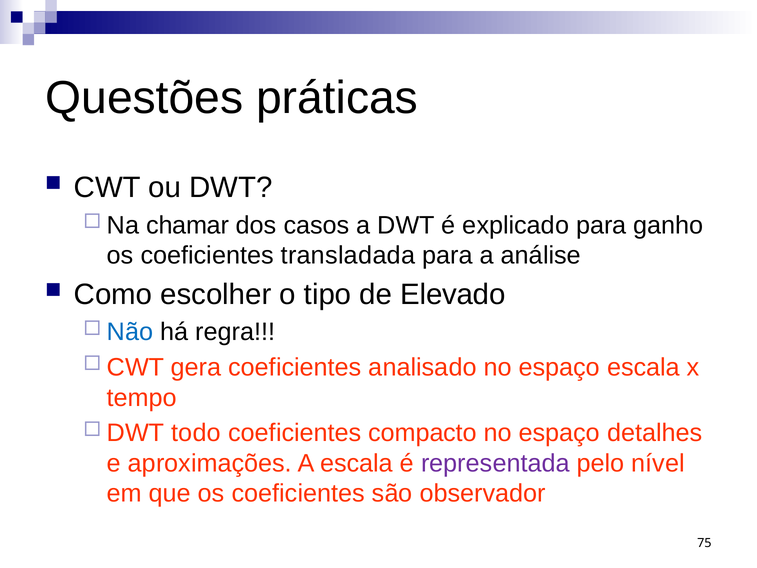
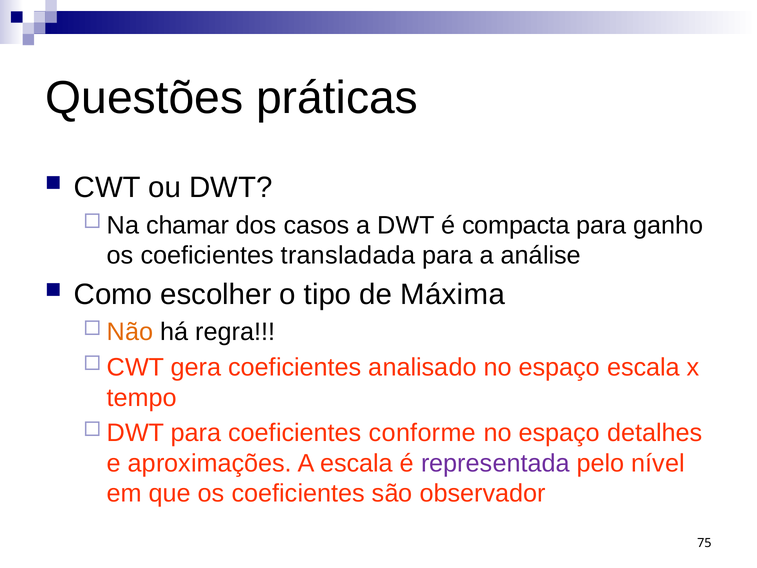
explicado: explicado -> compacta (516, 225)
Elevado: Elevado -> Máxima (453, 294)
Não colour: blue -> orange (130, 332)
DWT todo: todo -> para (196, 433)
compacto: compacto -> conforme (422, 433)
